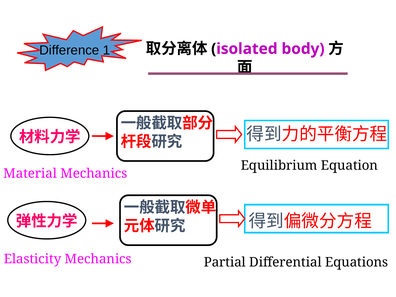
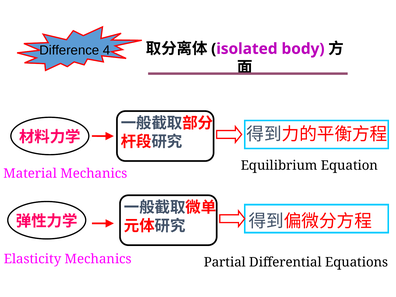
1: 1 -> 4 (107, 50)
